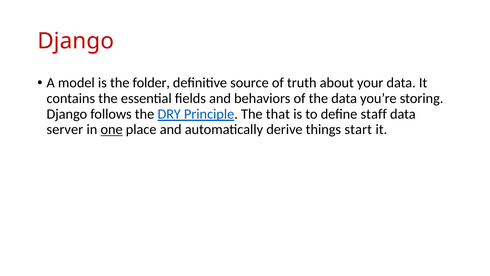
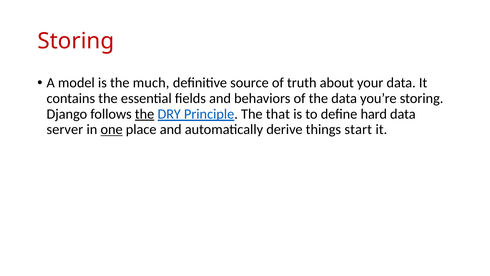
Django: Django -> Storing (76, 41)
folder: folder -> much (151, 83)
the underline: none -> present (145, 114)
staff: staff -> hard (374, 114)
